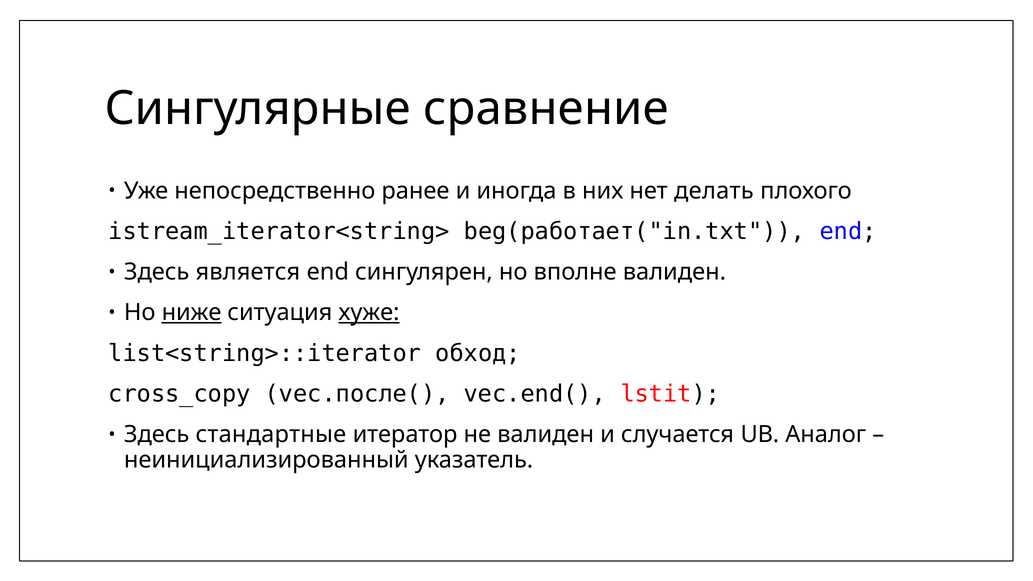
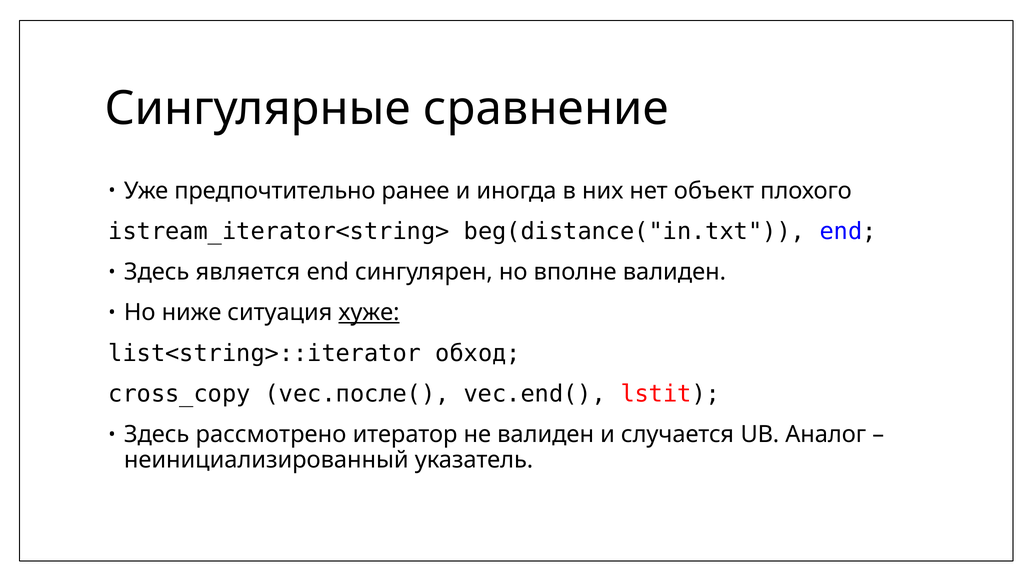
непосредственно: непосредственно -> предпочтительно (275, 191)
делать: делать -> объект (714, 191)
beg(работает("in.txt: beg(работает("in.txt -> beg(distance("in.txt (634, 231)
ниже underline: present -> none (192, 313)
стандартные: стандартные -> рассмотрено (271, 435)
